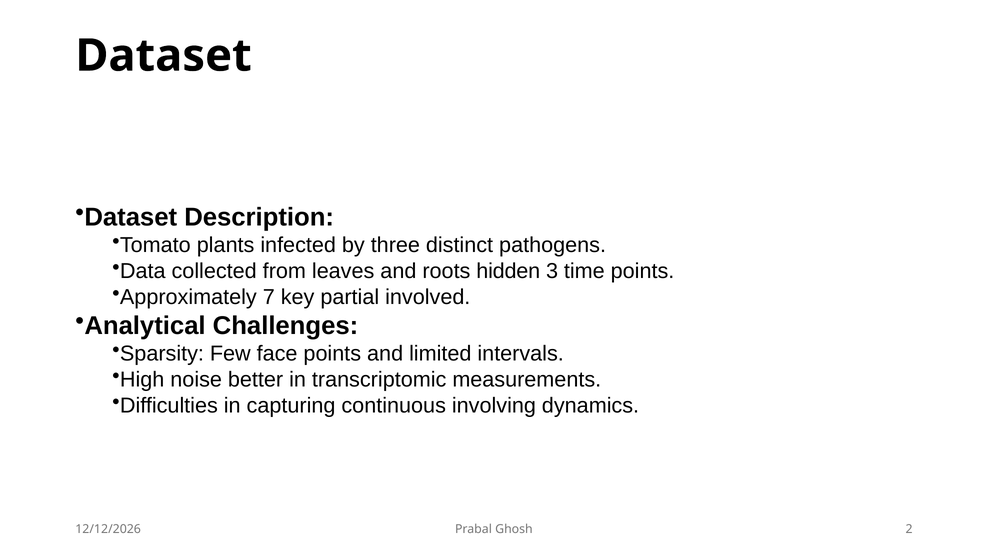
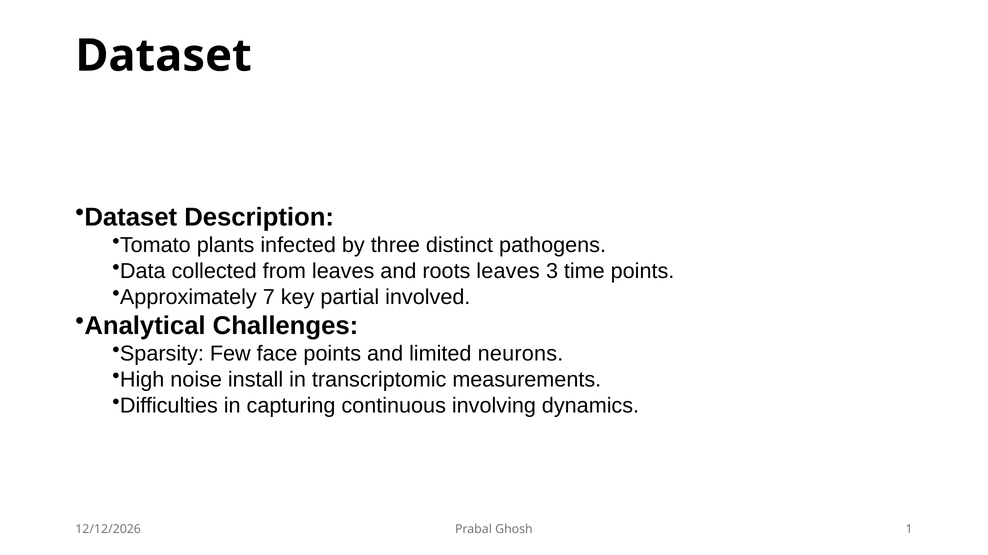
roots hidden: hidden -> leaves (508, 271)
intervals: intervals -> neurons (521, 354)
better: better -> install (256, 380)
2: 2 -> 1 (909, 530)
